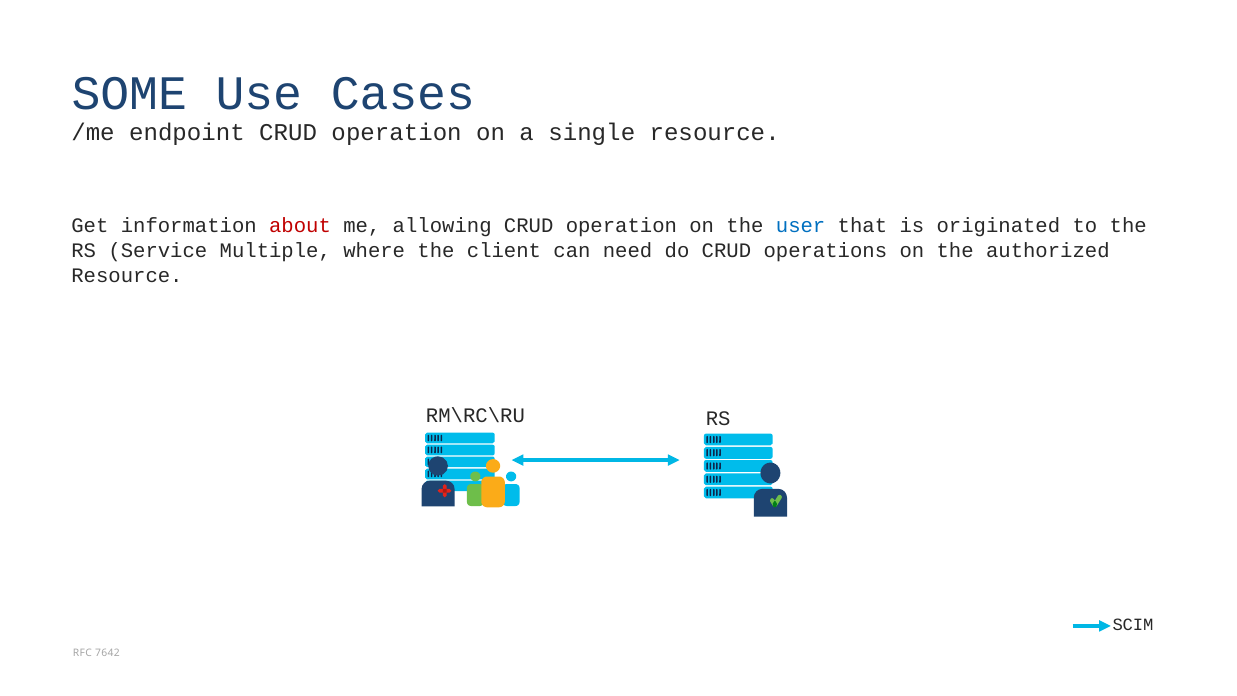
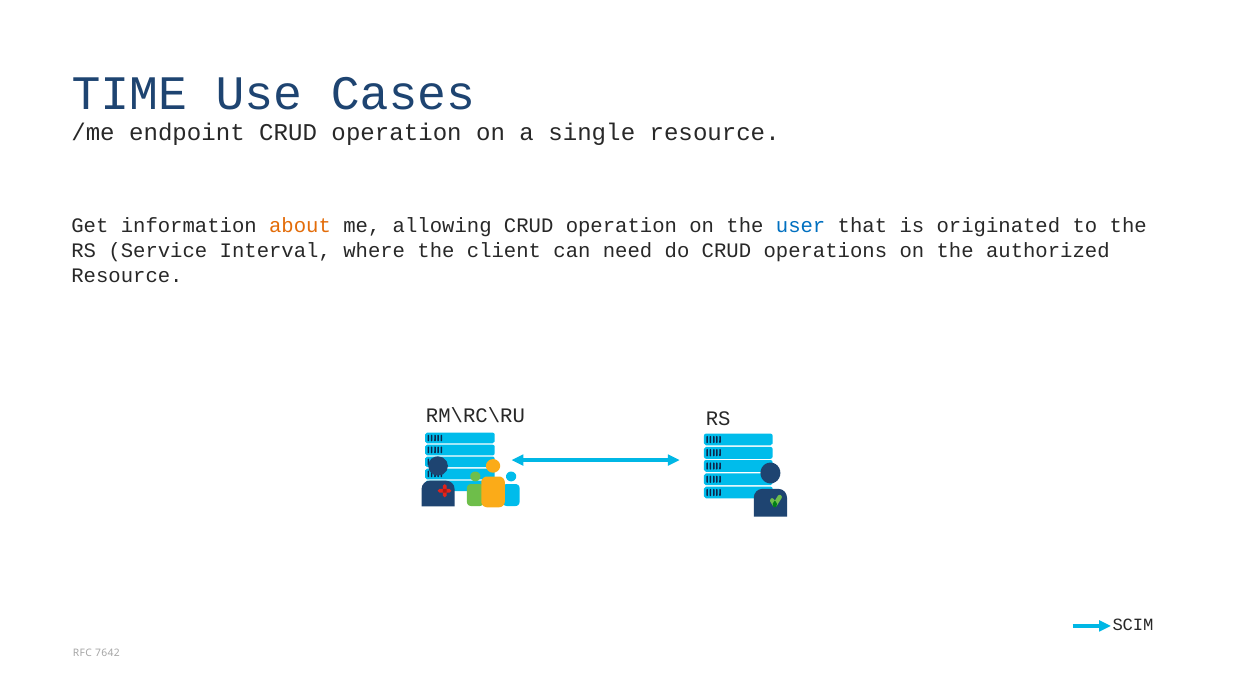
SOME: SOME -> TIME (129, 94)
about colour: red -> orange (300, 226)
Multiple: Multiple -> Interval (275, 251)
